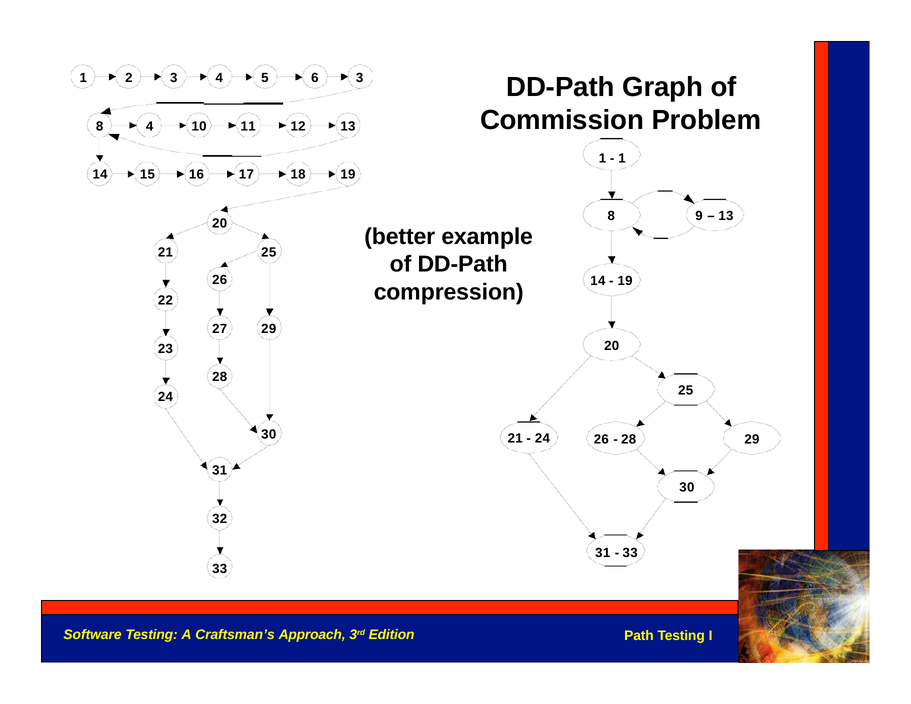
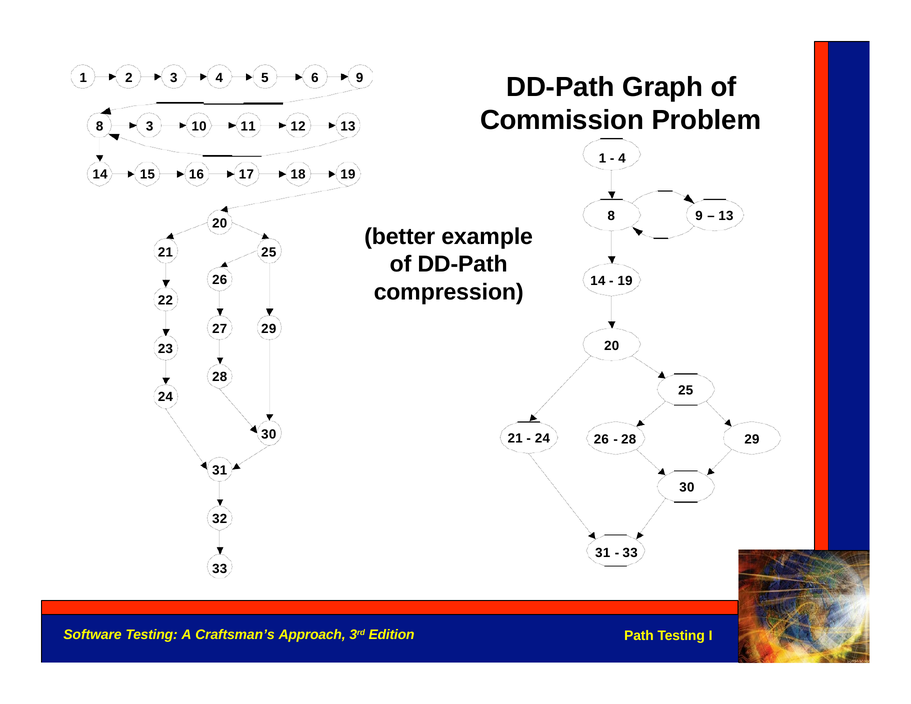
6 3: 3 -> 9 (360, 78)
8 4: 4 -> 3 (150, 127)
1: 1 -> 4 (622, 158)
